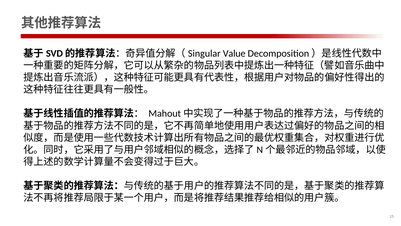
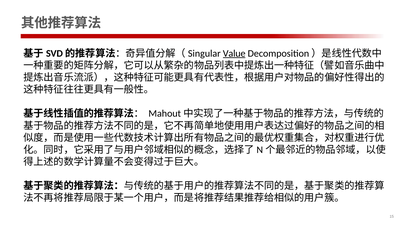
Value underline: none -> present (234, 53)
